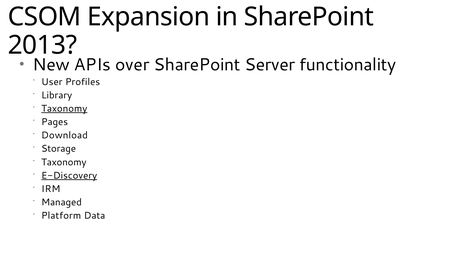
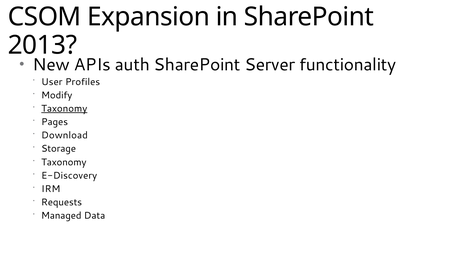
over: over -> auth (132, 65)
Library: Library -> Modify (57, 95)
E-Discovery underline: present -> none (69, 175)
Managed: Managed -> Requests (62, 202)
Platform: Platform -> Managed (61, 215)
